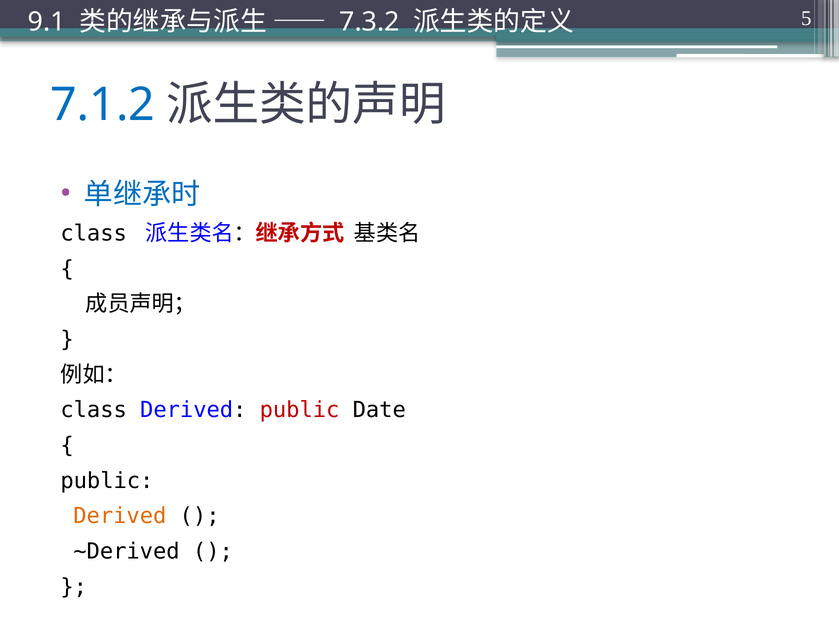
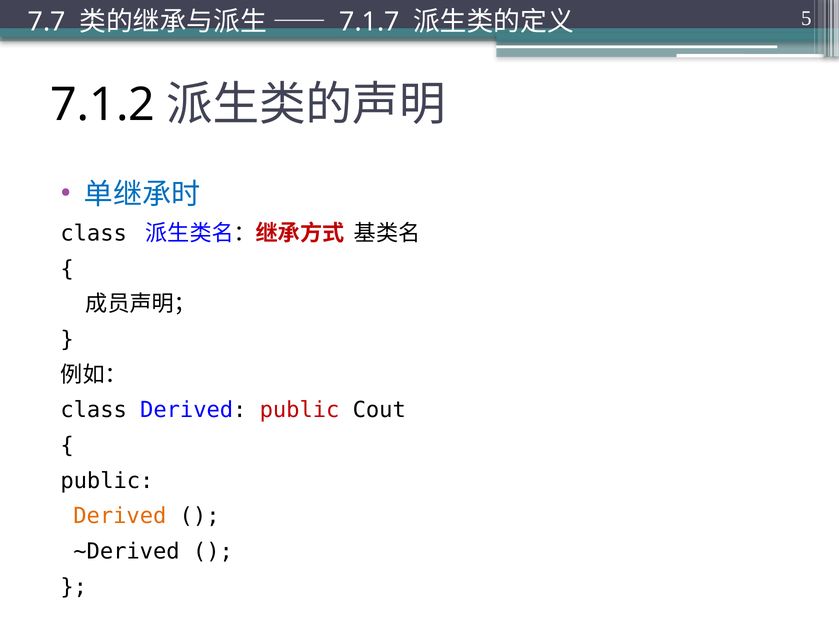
9.1: 9.1 -> 7.7 (47, 22)
7.3.2: 7.3.2 -> 7.1.7 (369, 22)
7.1.2 colour: blue -> black (103, 105)
Date: Date -> Cout (379, 410)
